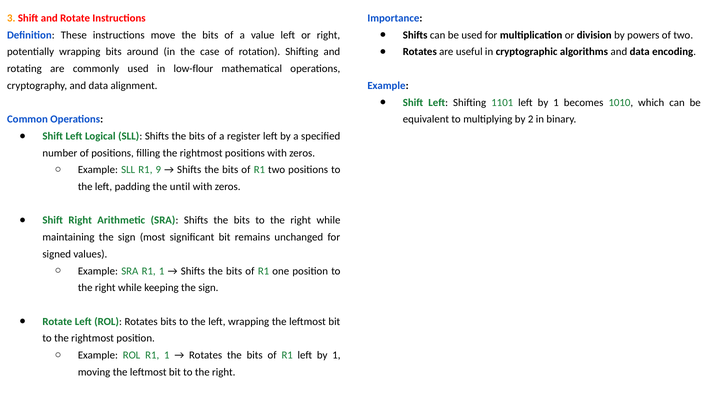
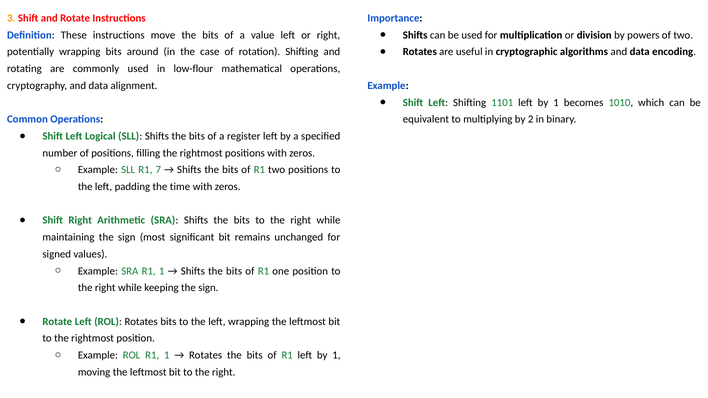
9: 9 -> 7 (158, 170)
until: until -> time (180, 187)
